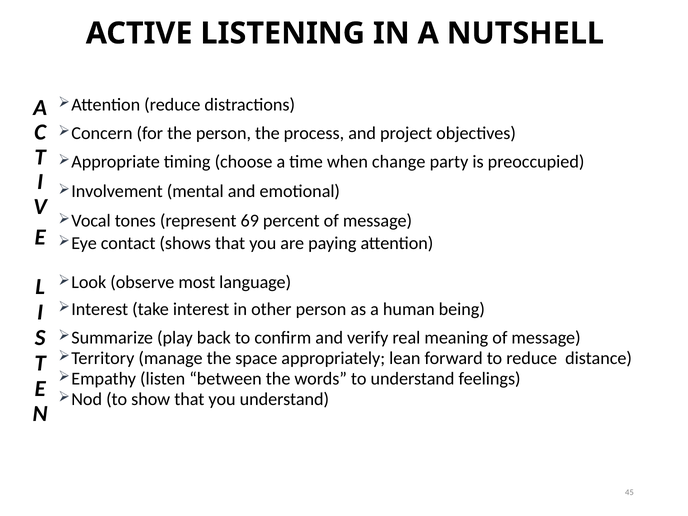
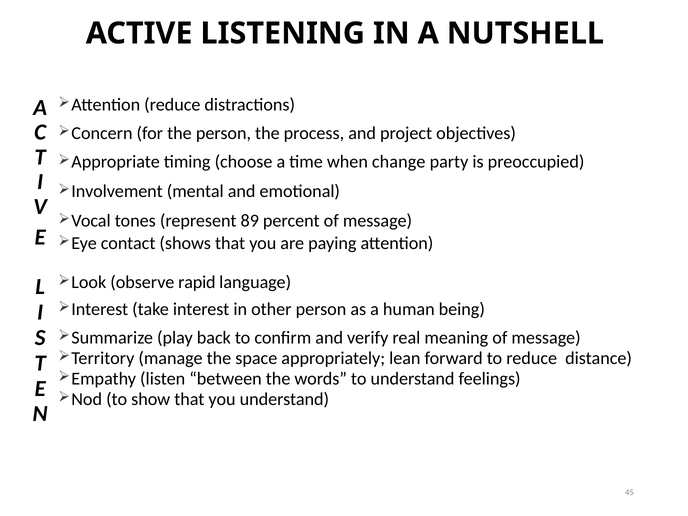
69: 69 -> 89 (250, 221)
most: most -> rapid (197, 282)
